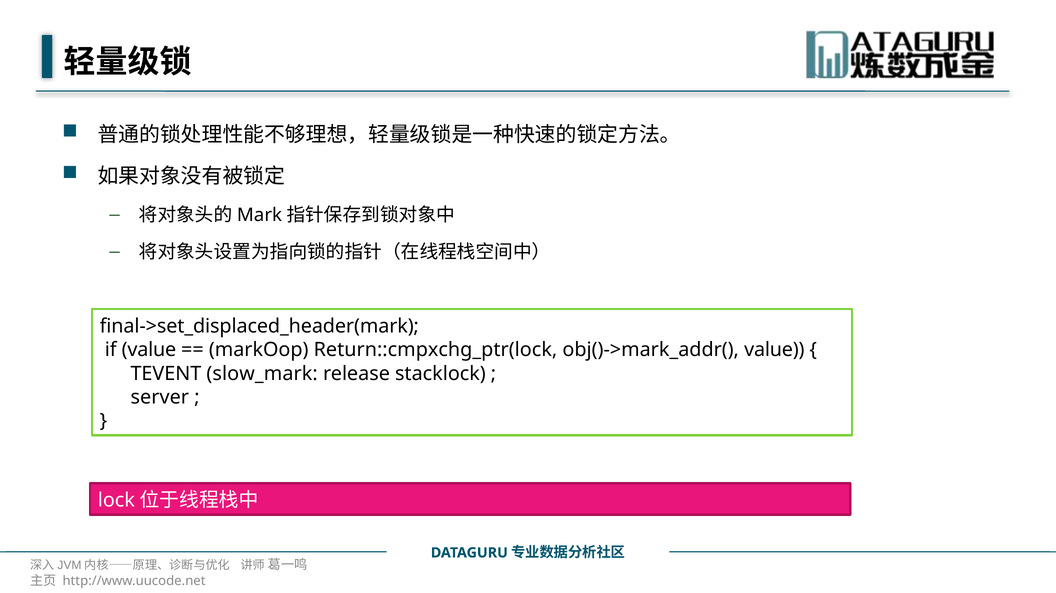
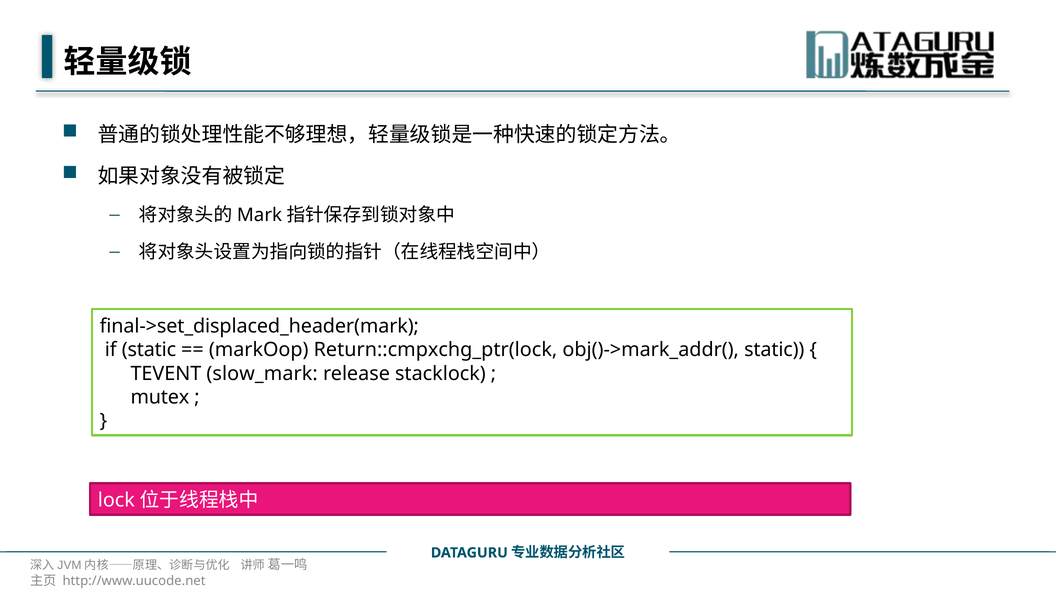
if value: value -> static (149, 350)
obj()->mark_addr( value: value -> static (774, 350)
server: server -> mutex (160, 398)
